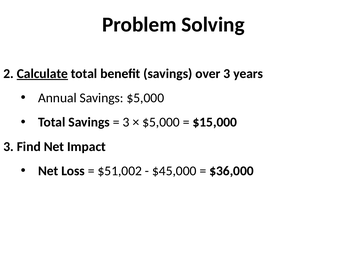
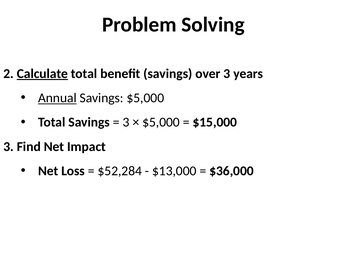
Annual underline: none -> present (57, 98)
$51,002: $51,002 -> $52,284 (120, 171)
$45,000: $45,000 -> $13,000 (174, 171)
